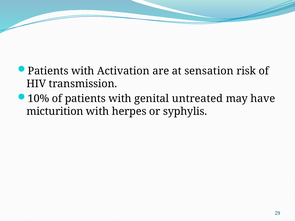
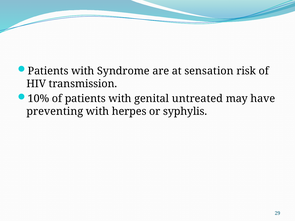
Activation: Activation -> Syndrome (123, 71)
micturition: micturition -> preventing (55, 111)
